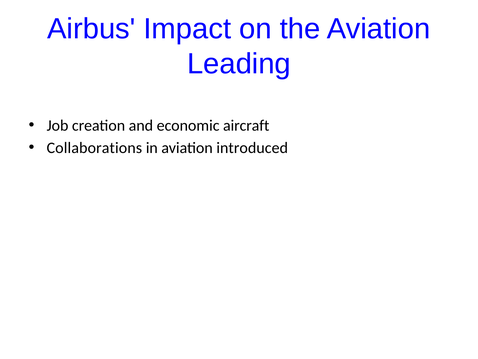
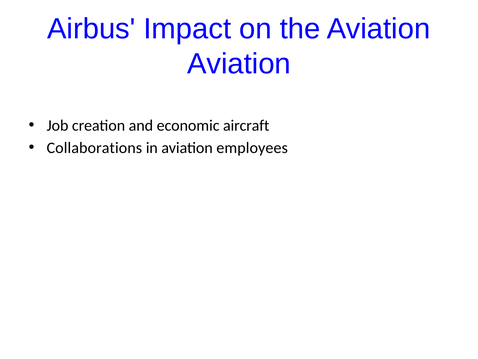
Leading: Leading -> Aviation (239, 64)
introduced: introduced -> employees (252, 148)
